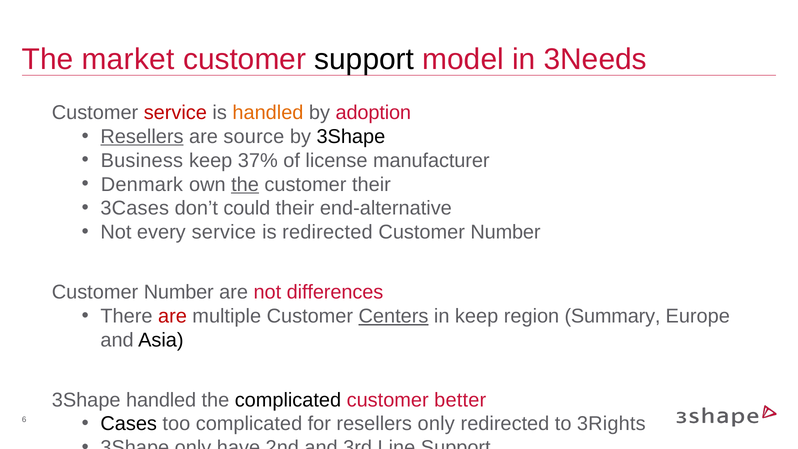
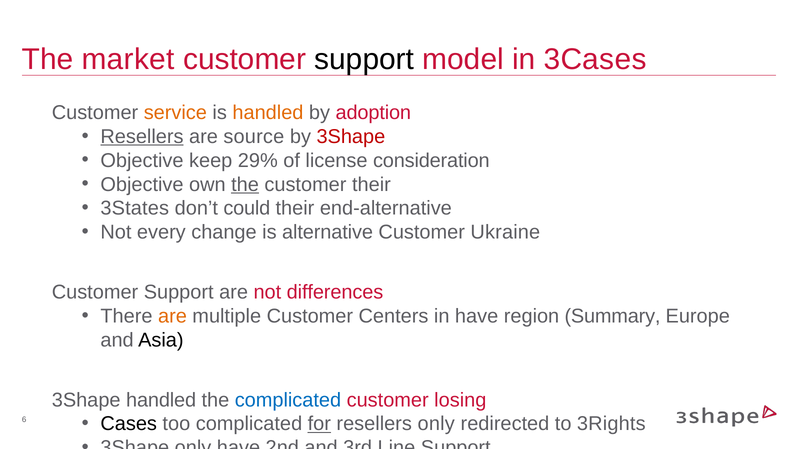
3Needs: 3Needs -> 3Cases (595, 60)
service colour: red -> orange (175, 113)
3Shape colour: black -> red (351, 137)
Business: Business -> Objective (142, 160)
37%: 37% -> 29% (258, 160)
manufacturer: manufacturer -> consideration (431, 160)
Denmark: Denmark -> Objective (142, 184)
3Cases: 3Cases -> 3States (135, 208)
every service: service -> change (224, 232)
is redirected: redirected -> alternative (328, 232)
Number: Number -> Ukraine (505, 232)
Number: Number -> Support (179, 292)
are colour: red -> orange (172, 316)
Centers underline: present -> none (394, 316)
in keep: keep -> have (477, 316)
complicated colour: black -> blue (288, 400)
better: better -> losing (460, 400)
for underline: none -> present (319, 424)
